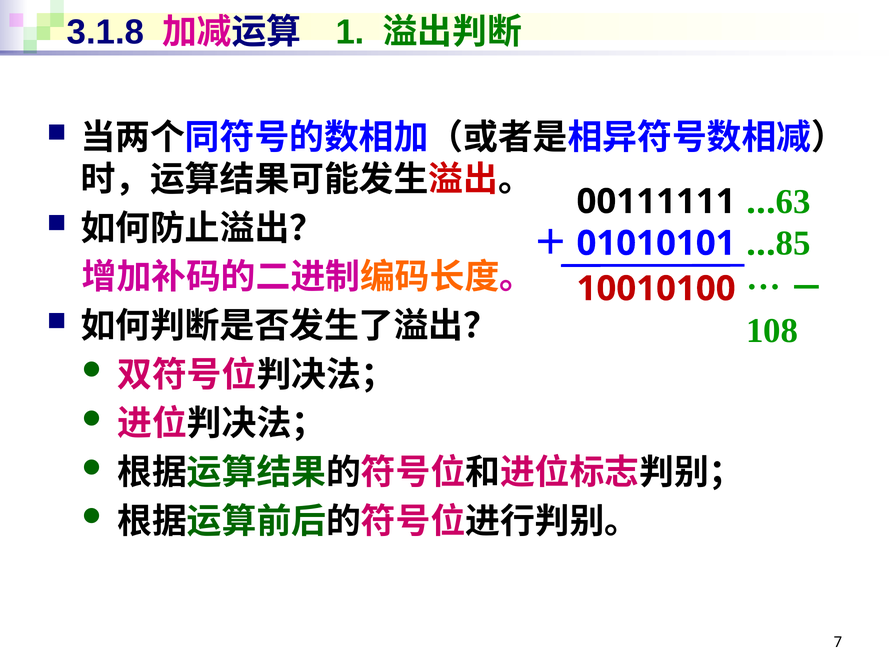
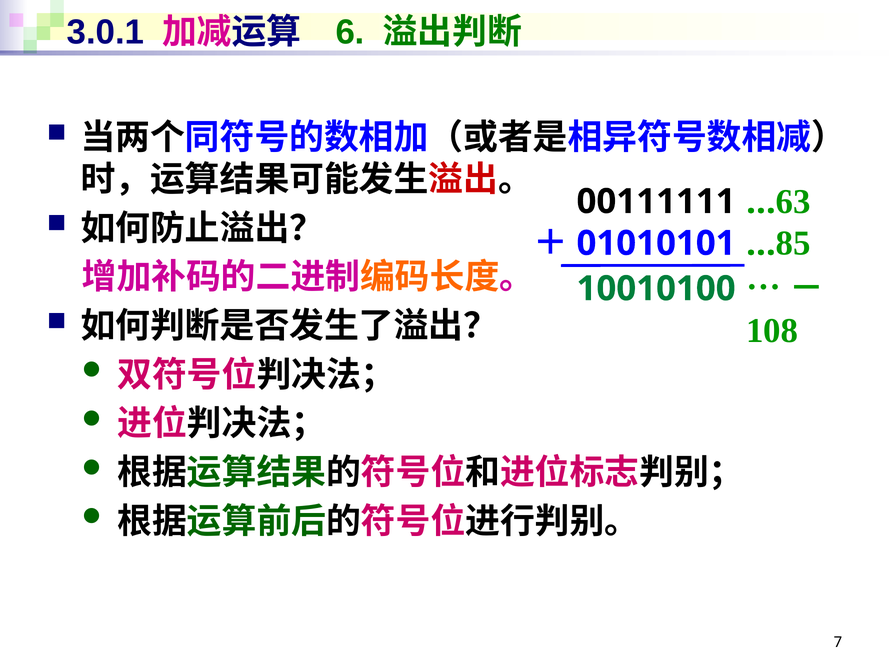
3.1.8: 3.1.8 -> 3.0.1 (105, 32)
1: 1 -> 6 (350, 32)
10010100 colour: red -> green (656, 289)
